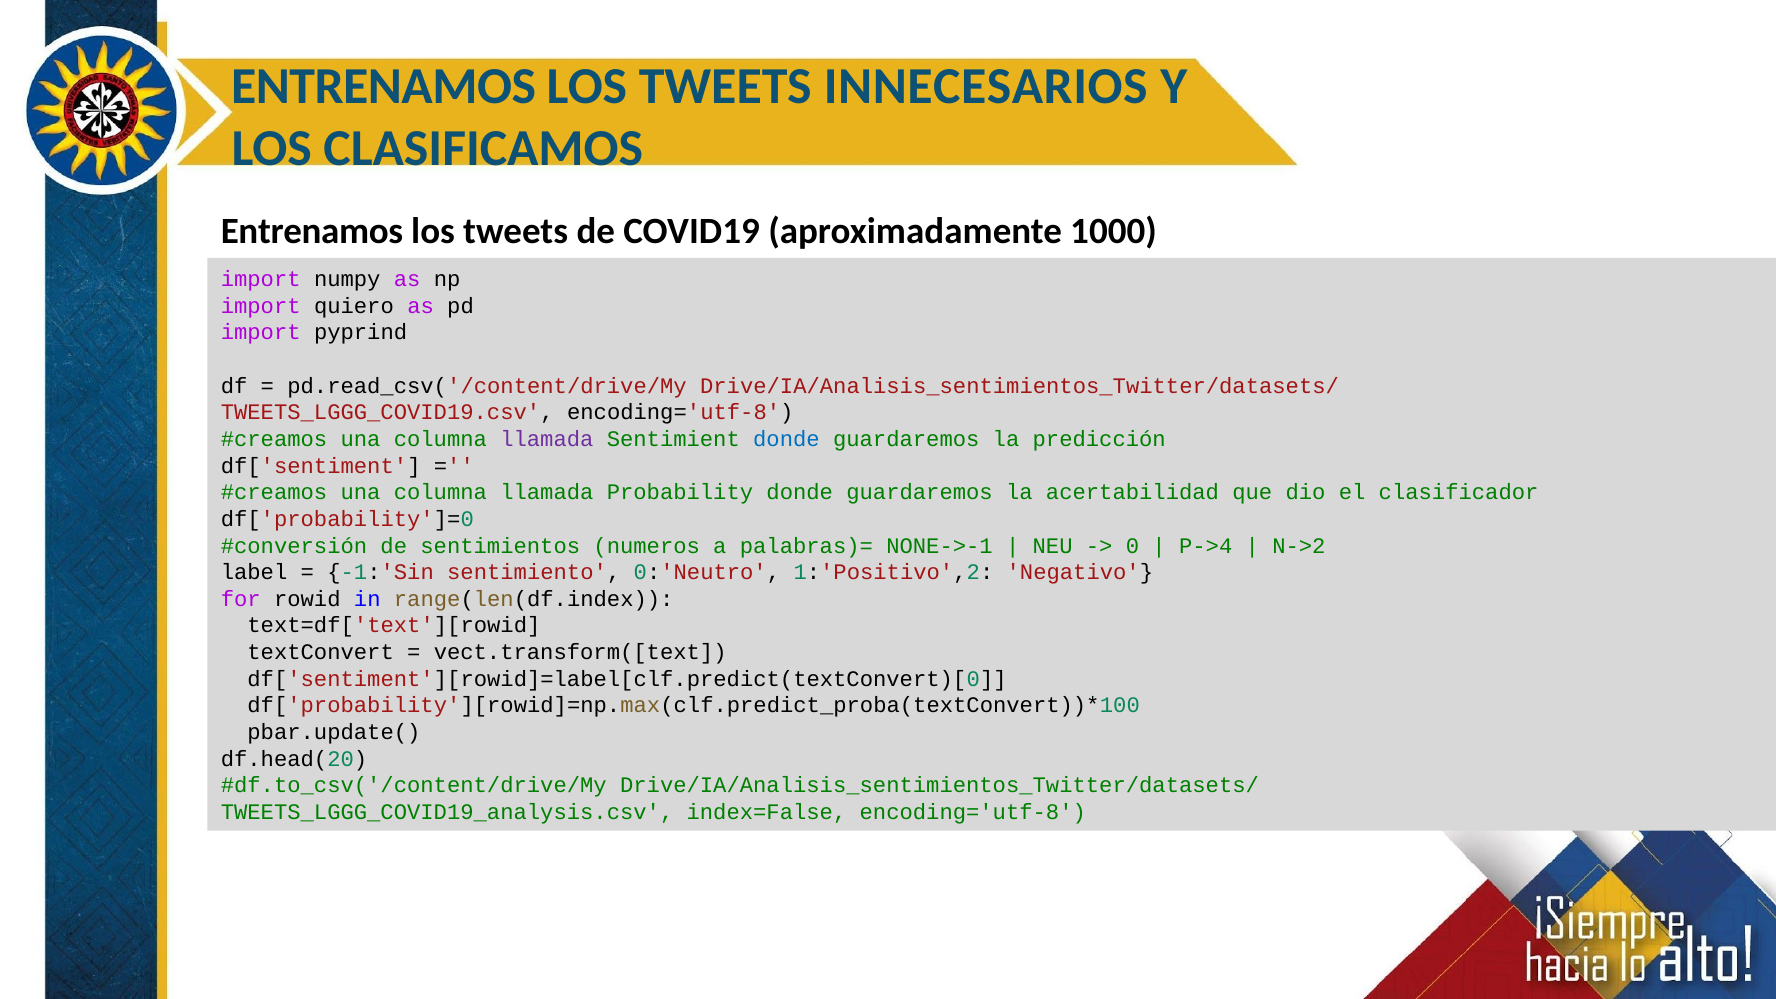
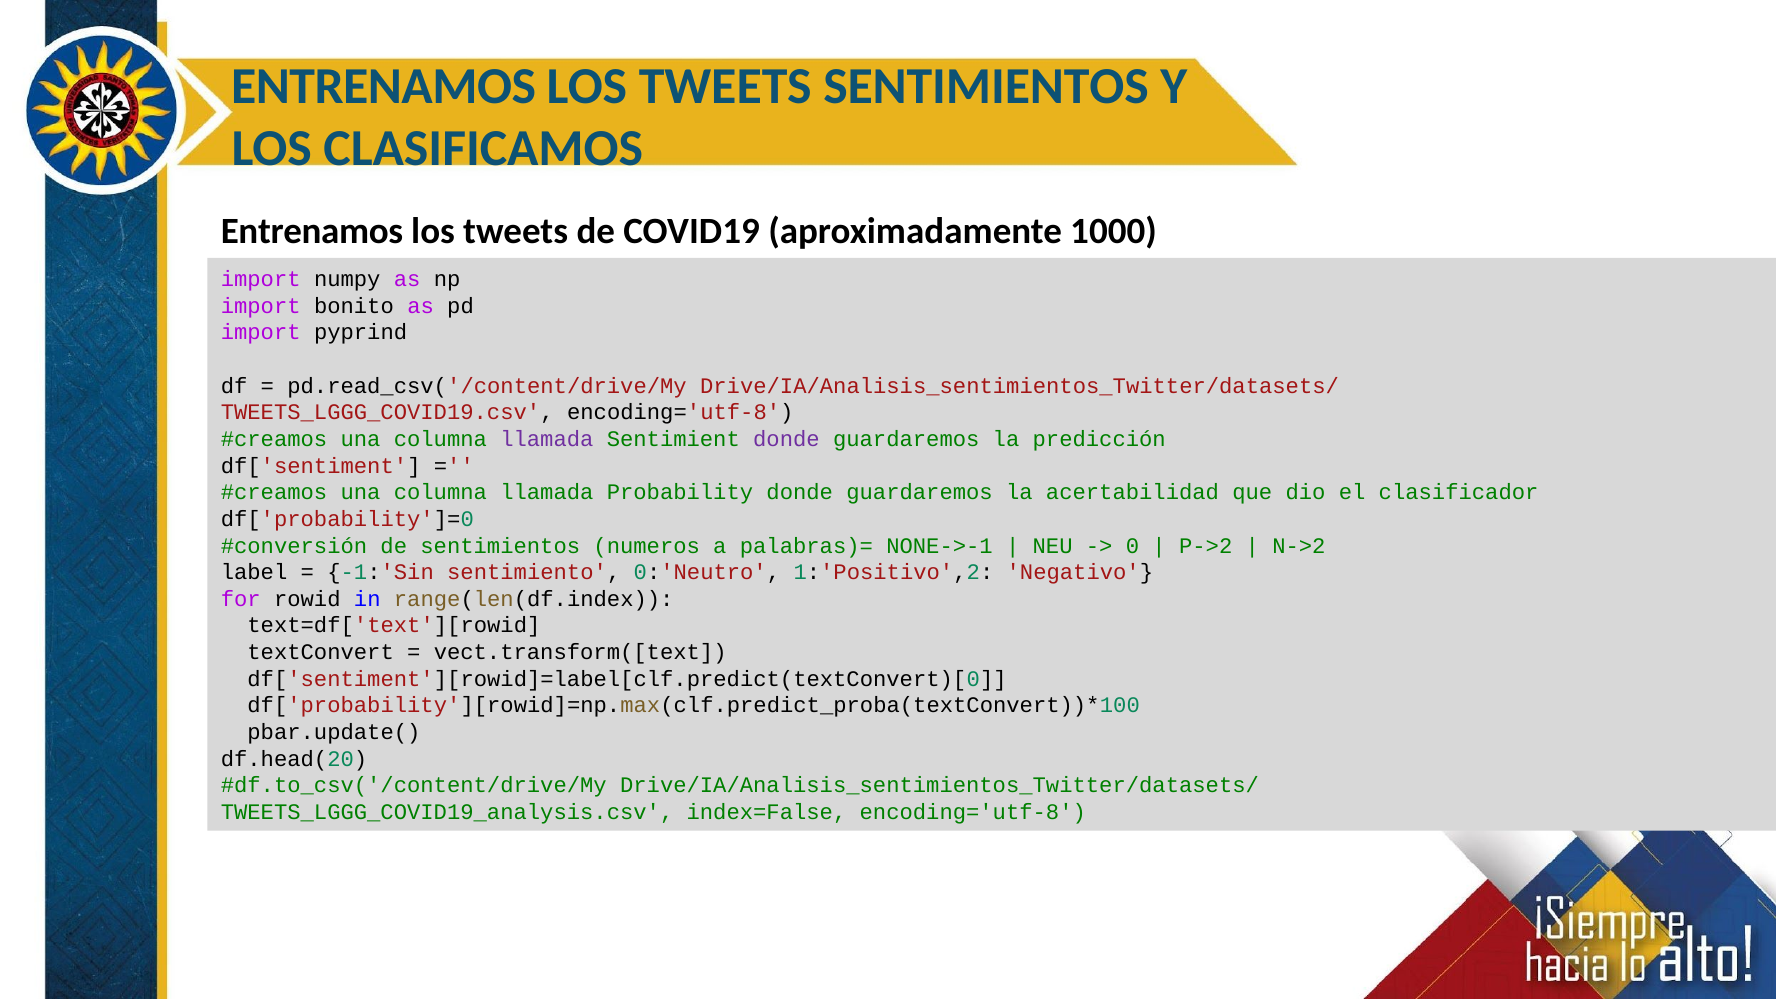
TWEETS INNECESARIOS: INNECESARIOS -> SENTIMIENTOS (986, 86)
quiero: quiero -> bonito (354, 306)
donde colour: blue -> purple (786, 439)
P->4: P->4 -> P->2 (1206, 546)
